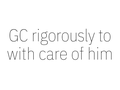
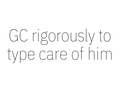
with: with -> type (21, 54)
